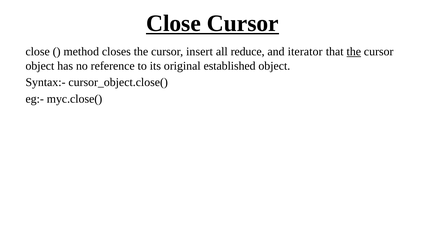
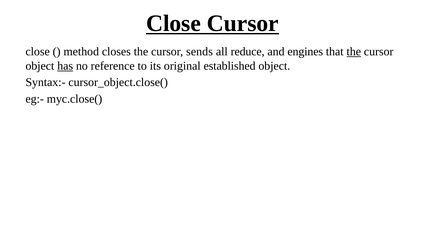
insert: insert -> sends (199, 52)
iterator: iterator -> engines (305, 52)
has underline: none -> present (65, 66)
